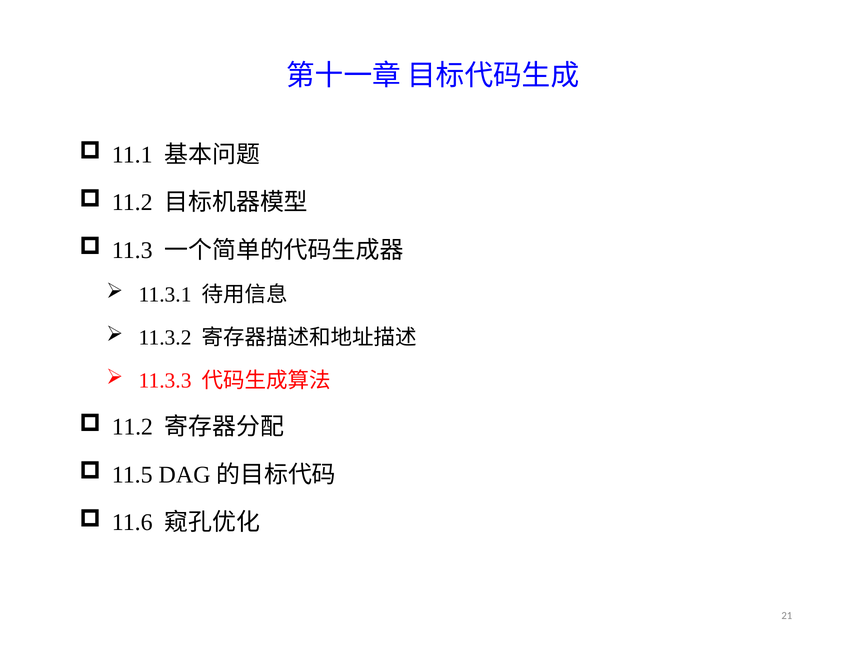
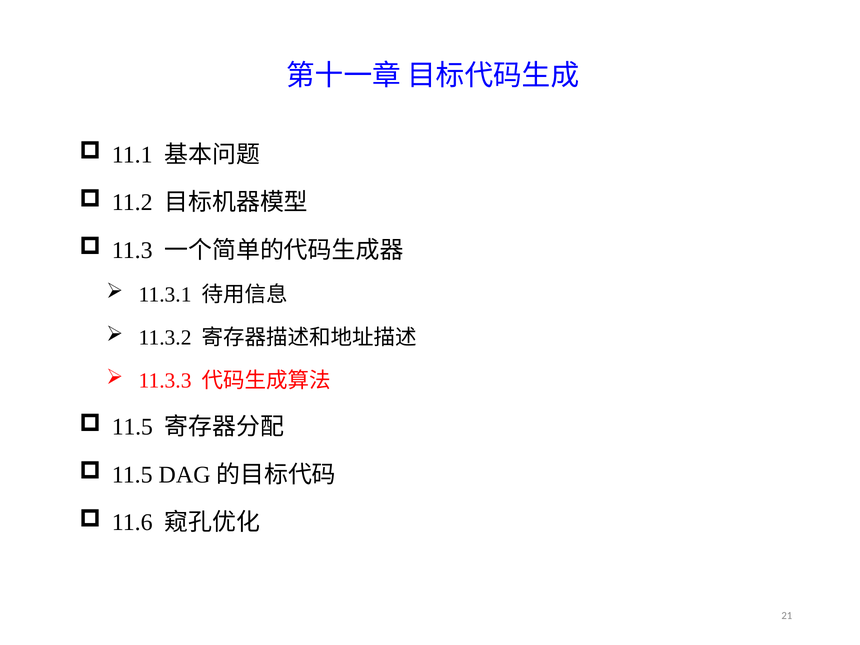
11.2: 11.2 -> 11.5 (132, 427)
